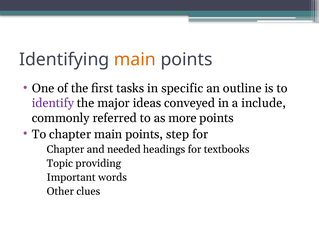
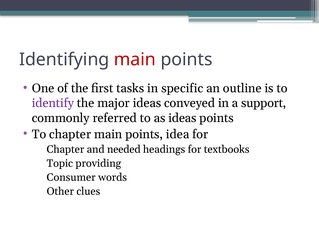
main colour: orange -> red (135, 60)
include: include -> support (264, 103)
as more: more -> ideas (182, 118)
step: step -> idea (178, 134)
Important: Important -> Consumer (71, 178)
